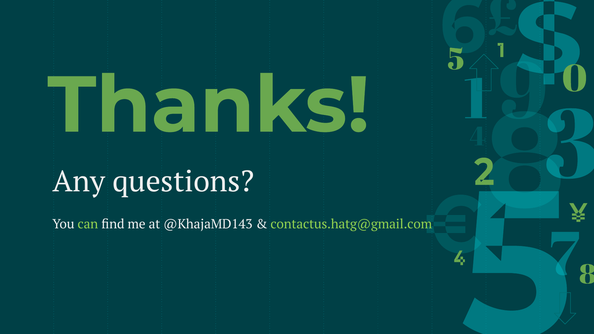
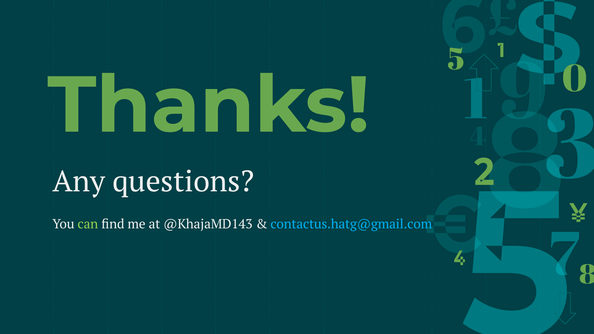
contactus.hatg@gmail.com colour: light green -> light blue (351, 224)
